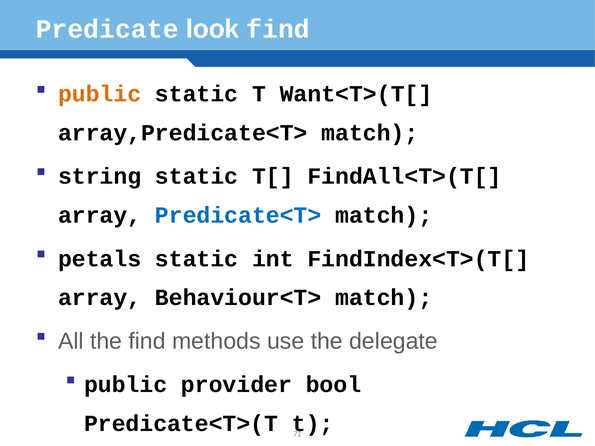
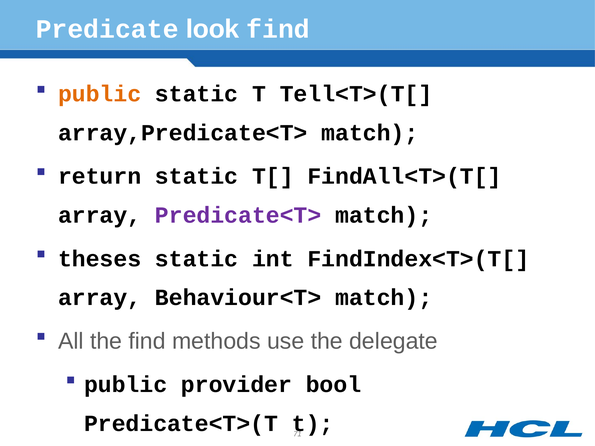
Want<T>(T[: Want<T>(T[ -> Tell<T>(T[ (356, 94)
string: string -> return (100, 176)
Predicate<T> colour: blue -> purple (238, 215)
petals: petals -> theses (100, 259)
